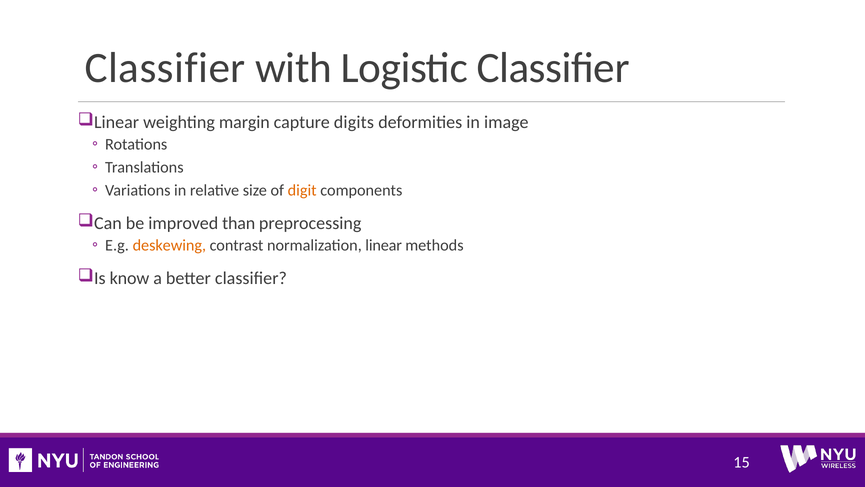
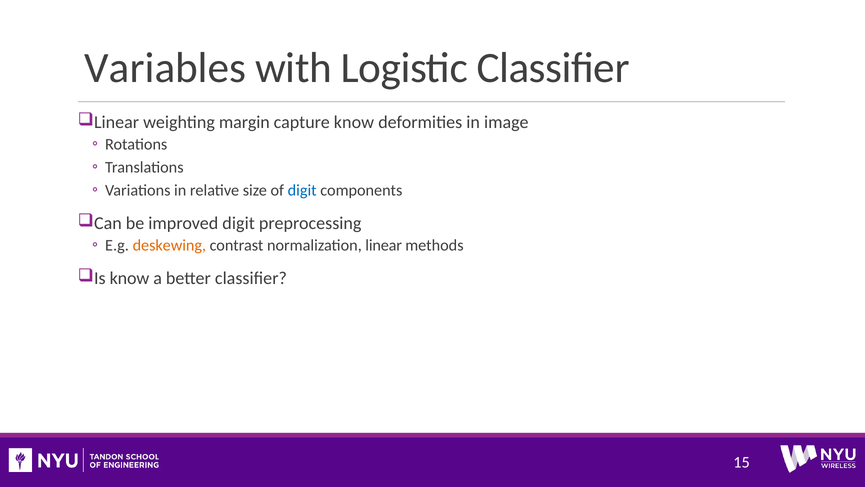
Classifier: Classifier -> Variables (165, 68)
capture digits: digits -> know (354, 122)
digit colour: orange -> blue (302, 190)
improved than: than -> digit (239, 223)
